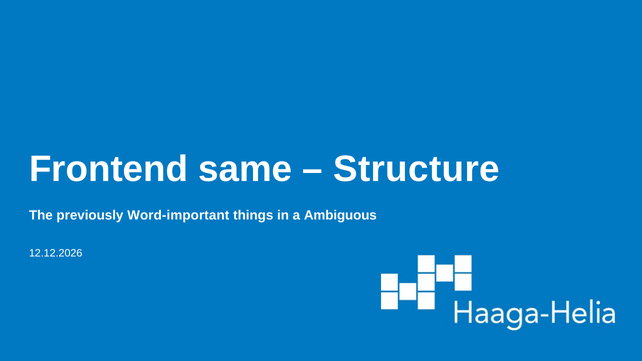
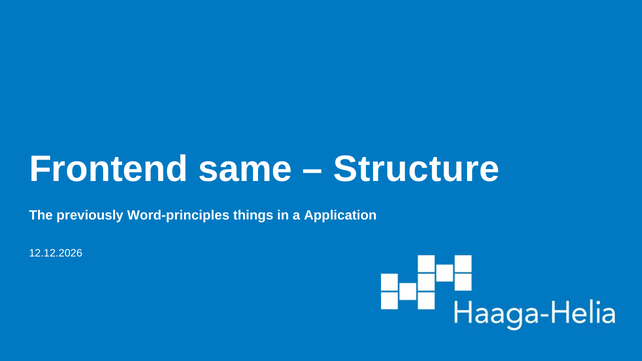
Word-important: Word-important -> Word-principles (178, 215)
Ambiguous: Ambiguous -> Application (340, 215)
